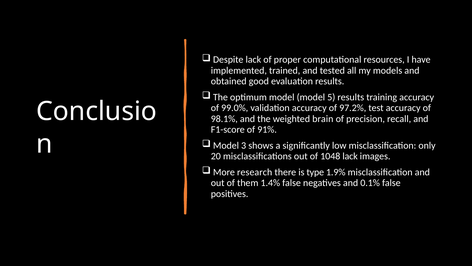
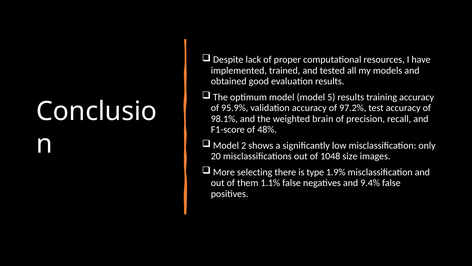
99.0%: 99.0% -> 95.9% (235, 108)
91%: 91% -> 48% (267, 129)
3: 3 -> 2 (244, 145)
1048 lack: lack -> size (350, 156)
research: research -> selecting (255, 172)
1.4%: 1.4% -> 1.1% (270, 183)
0.1%: 0.1% -> 9.4% (370, 183)
